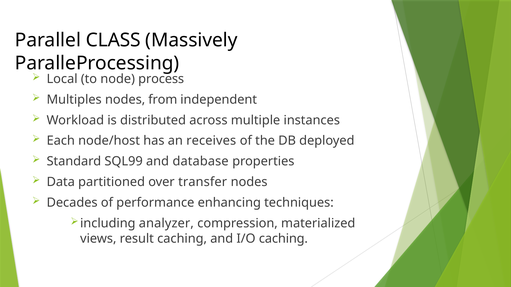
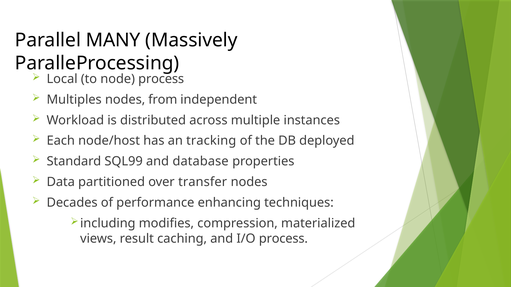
CLASS: CLASS -> MANY (113, 40)
receives: receives -> tracking (211, 141)
analyzer: analyzer -> modifies (166, 224)
I/O caching: caching -> process (283, 239)
